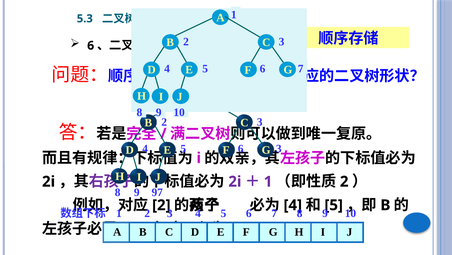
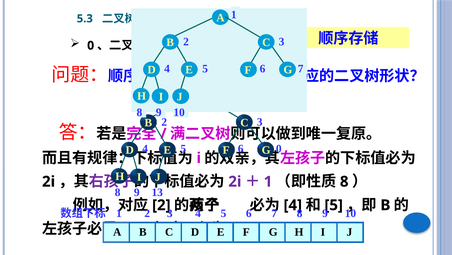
6: 6 -> 0 (91, 45)
6 3: 3 -> 0 (279, 148)
2: 2 -> 8 (344, 181)
97: 97 -> 13 (157, 192)
